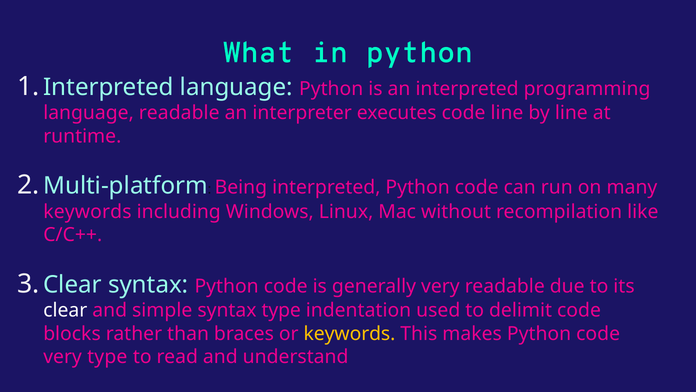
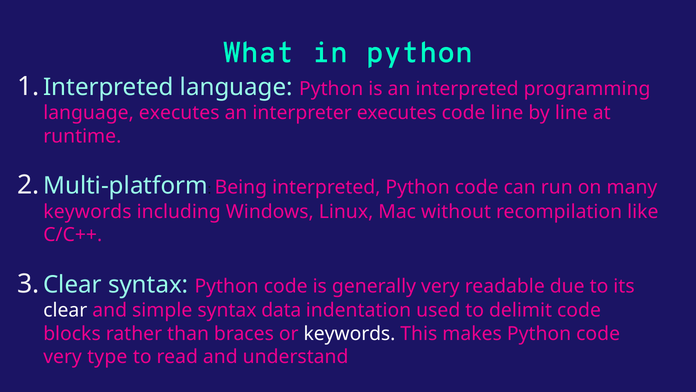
language readable: readable -> executes (179, 113)
syntax type: type -> data (281, 310)
keywords colour: yellow -> white (349, 333)
